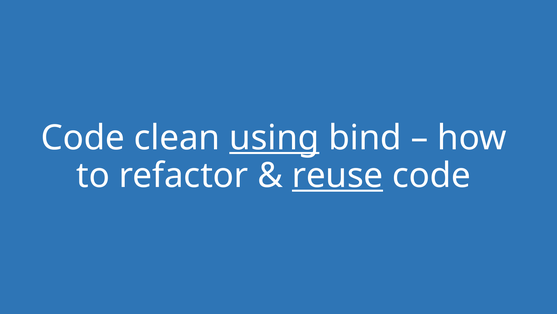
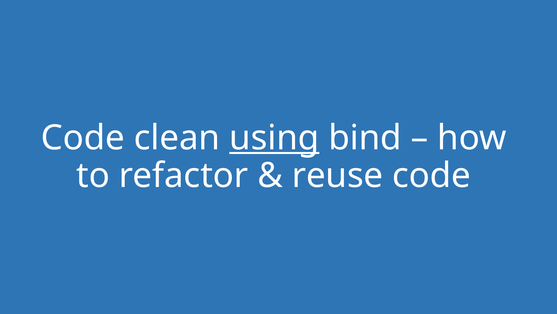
reuse underline: present -> none (338, 175)
